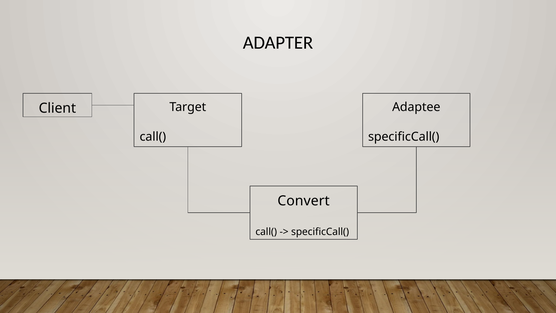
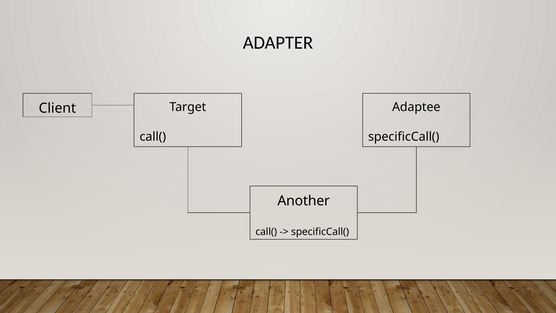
Convert: Convert -> Another (304, 201)
